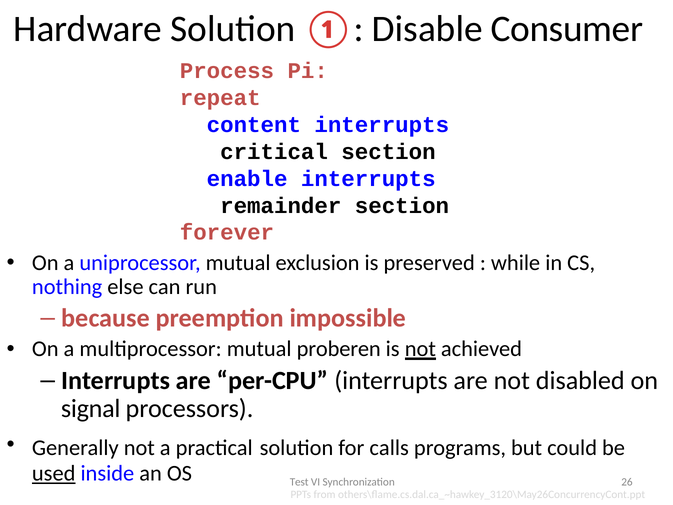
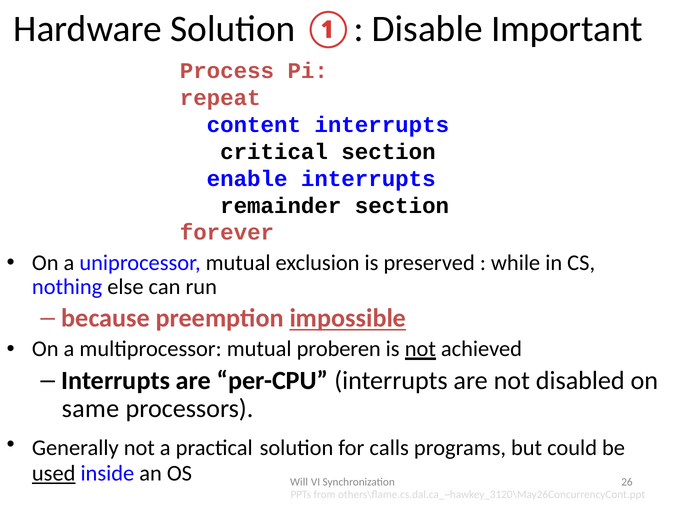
Consumer: Consumer -> Important (567, 29)
impossible underline: none -> present (348, 318)
signal: signal -> same (90, 409)
Test: Test -> Will (299, 482)
